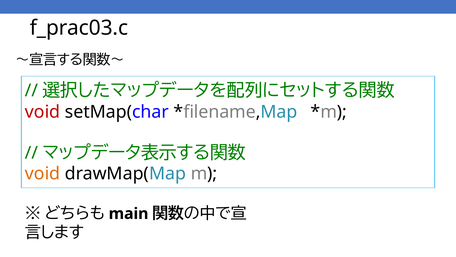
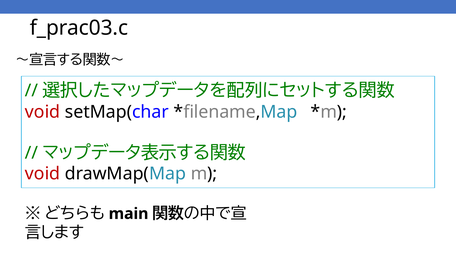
void colour: orange -> red (43, 173)
